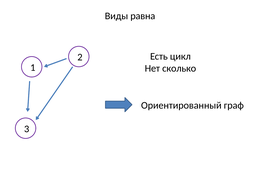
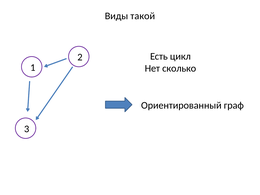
равна: равна -> такой (143, 16)
